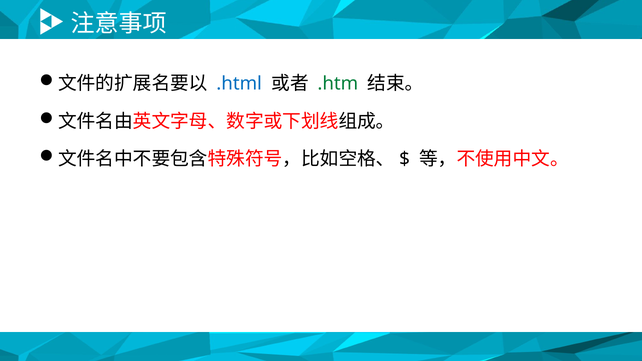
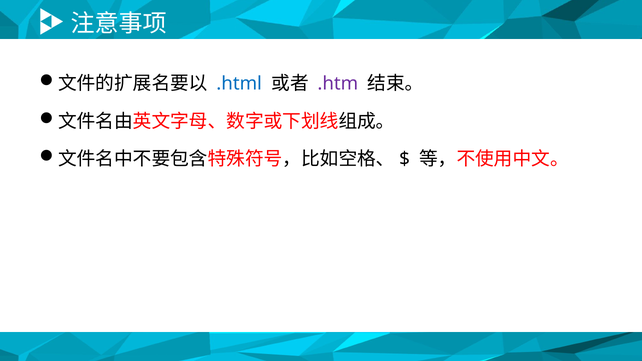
.htm colour: green -> purple (338, 84)
